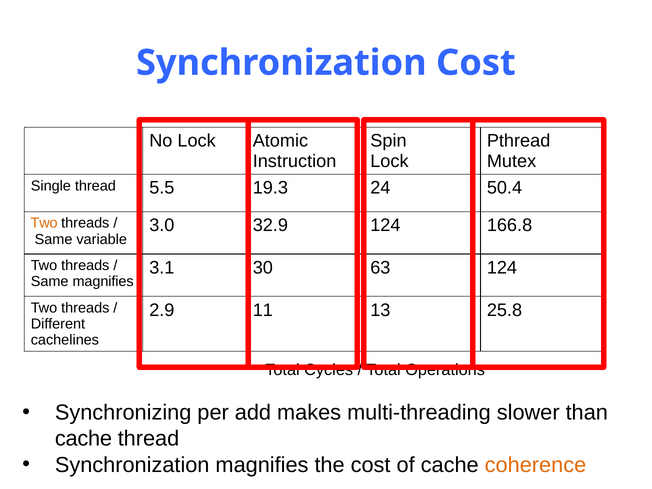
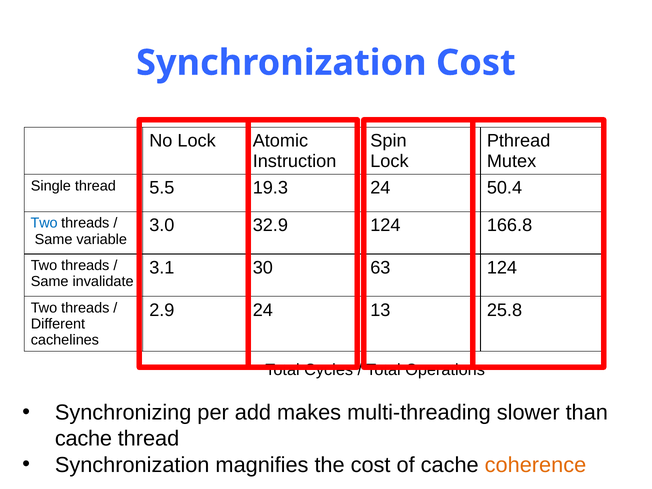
Two colour: orange -> blue (44, 223)
Same magnifies: magnifies -> invalidate (103, 282)
2.9 11: 11 -> 24 (263, 310)
